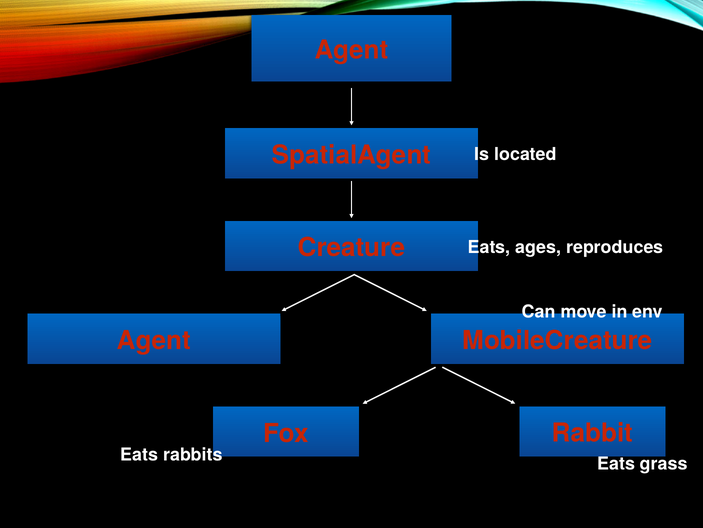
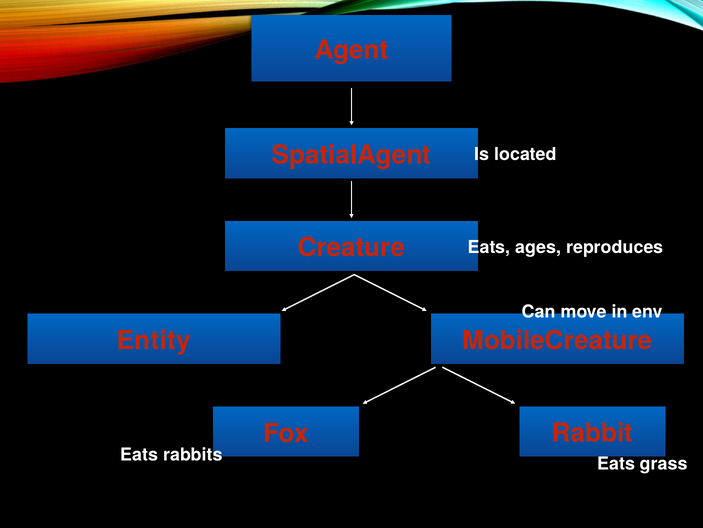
Agent: Agent -> Entity (154, 340)
